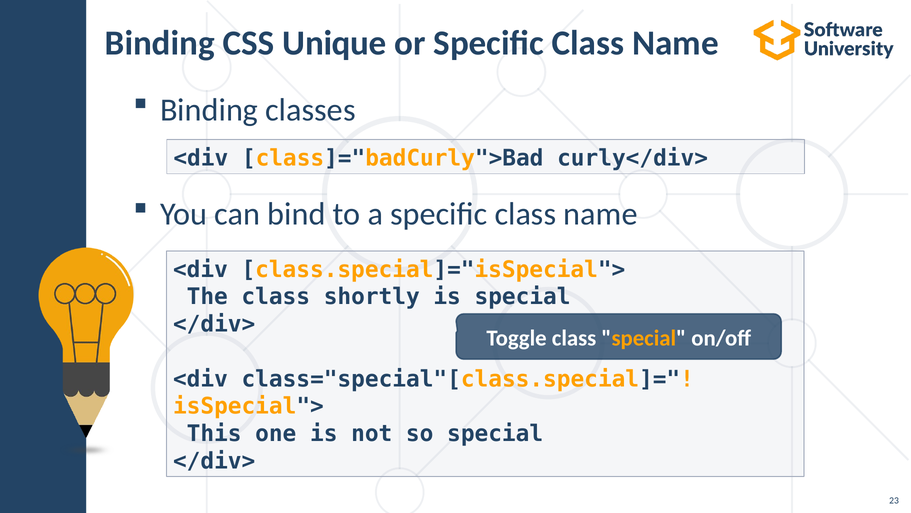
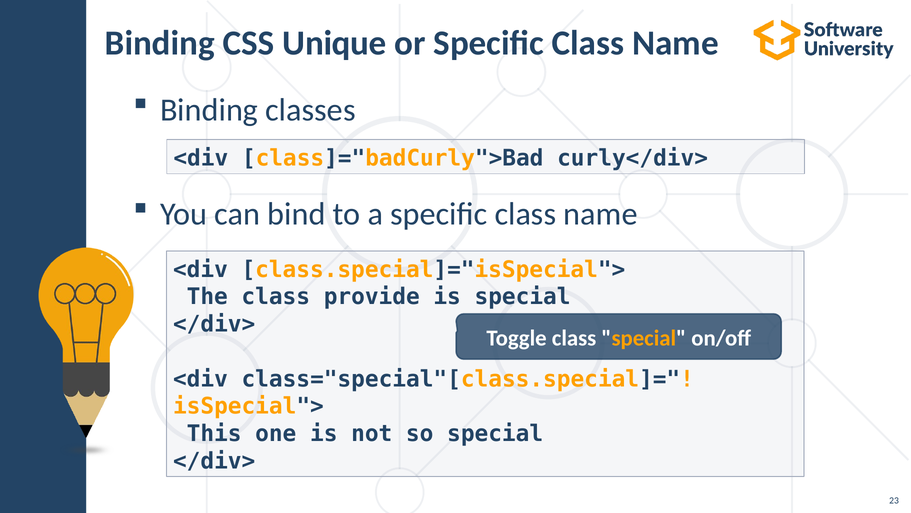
shortly: shortly -> provide (372, 297)
